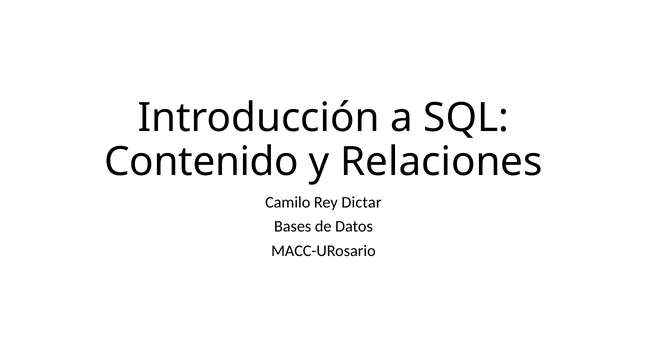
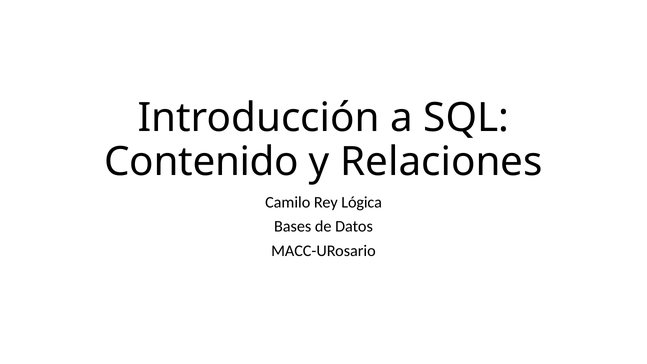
Dictar: Dictar -> Lógica (362, 202)
